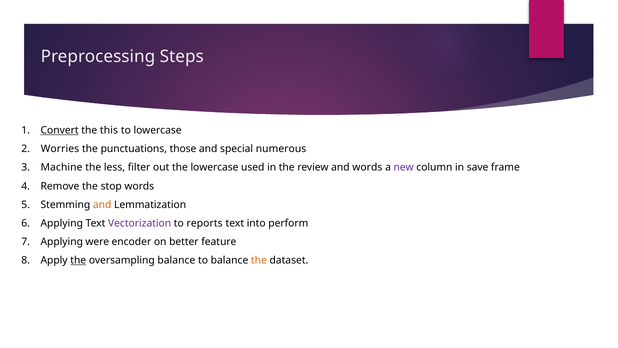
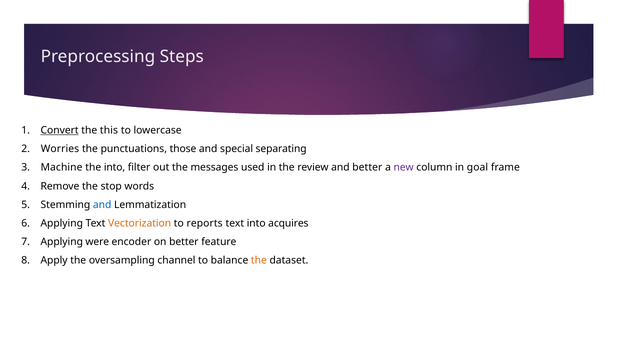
numerous: numerous -> separating (281, 149)
the less: less -> into (115, 167)
the lowercase: lowercase -> messages (214, 167)
and words: words -> better (367, 167)
save: save -> goal (478, 167)
and colour: orange -> blue (102, 204)
Vectorization colour: purple -> orange (140, 223)
perform: perform -> acquires (288, 223)
the underline: present -> none (78, 260)
oversampling balance: balance -> channel (176, 260)
